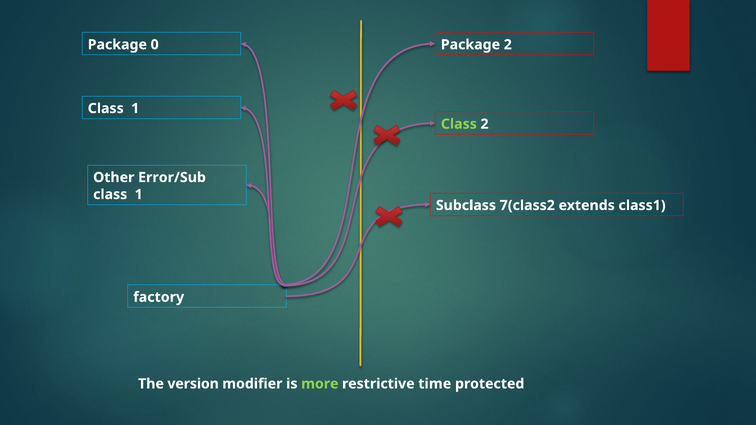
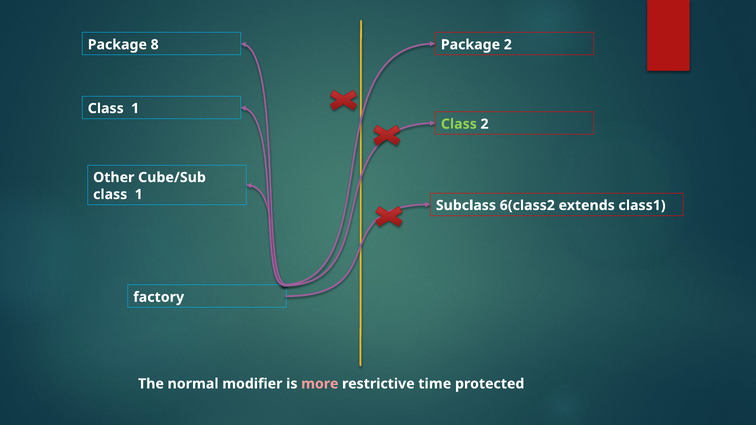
0: 0 -> 8 (155, 45)
Error/Sub: Error/Sub -> Cube/Sub (172, 178)
7(class2: 7(class2 -> 6(class2 (527, 206)
version: version -> normal (193, 384)
more colour: light green -> pink (320, 384)
